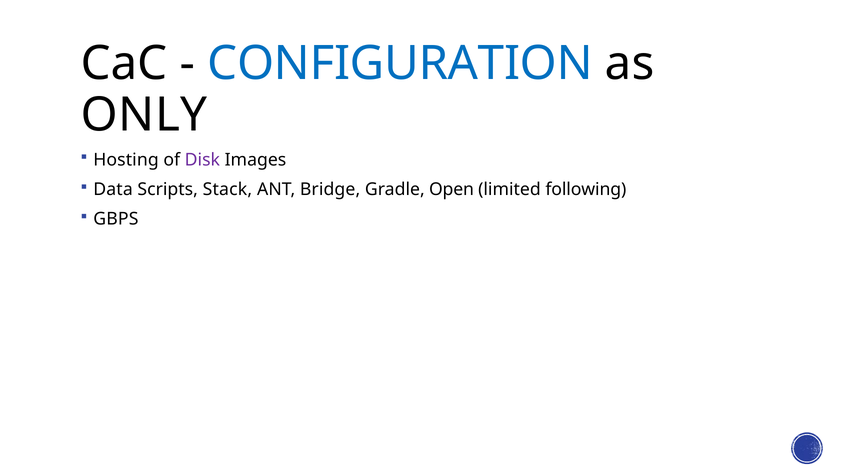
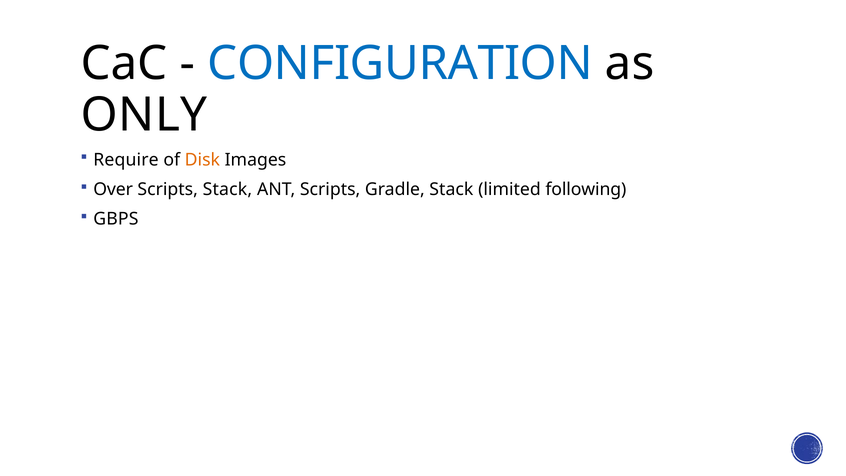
Hosting: Hosting -> Require (126, 160)
Disk colour: purple -> orange (202, 160)
Data: Data -> Over (113, 189)
ANT Bridge: Bridge -> Scripts (330, 189)
Gradle Open: Open -> Stack (451, 189)
